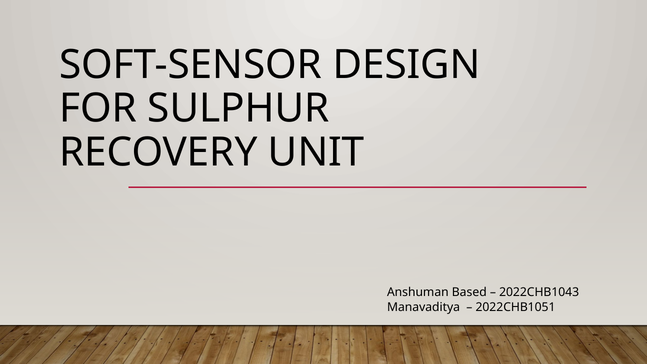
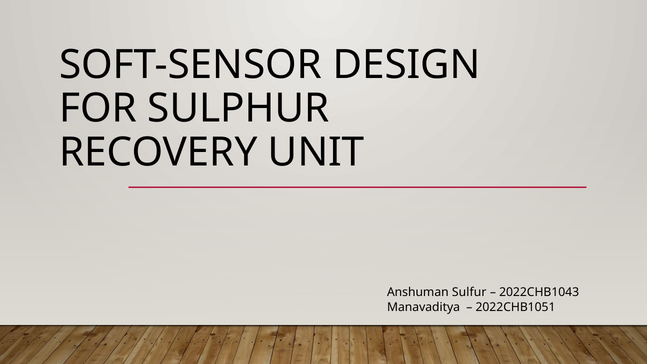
Based: Based -> Sulfur (469, 292)
